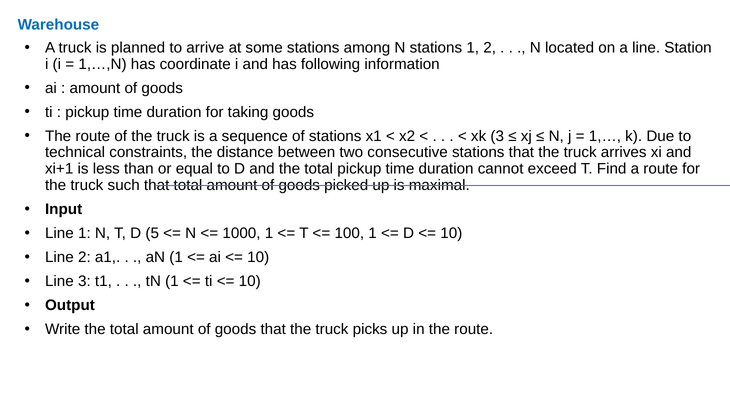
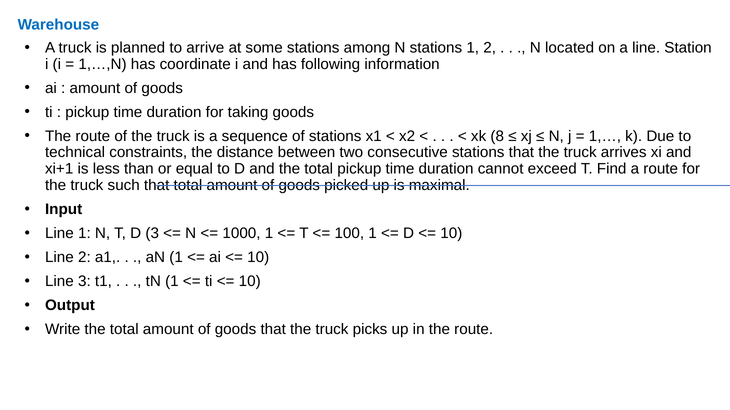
xk 3: 3 -> 8 (497, 136)
D 5: 5 -> 3 (152, 234)
